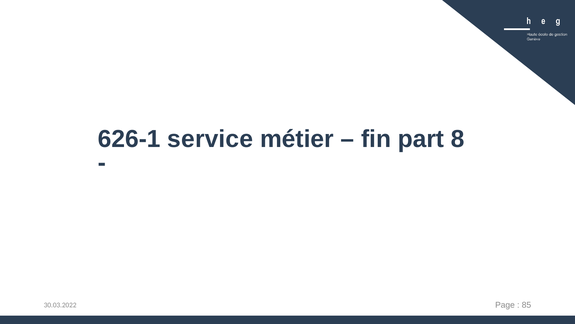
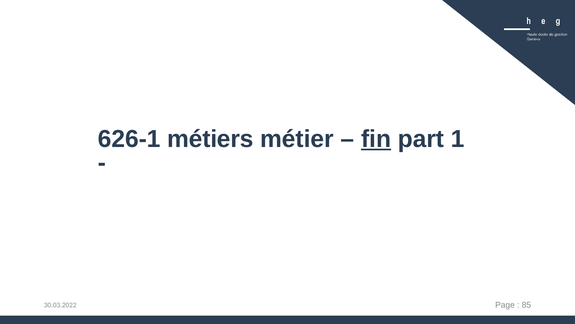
service: service -> métiers (210, 139)
fin underline: none -> present (376, 139)
8: 8 -> 1 (458, 139)
